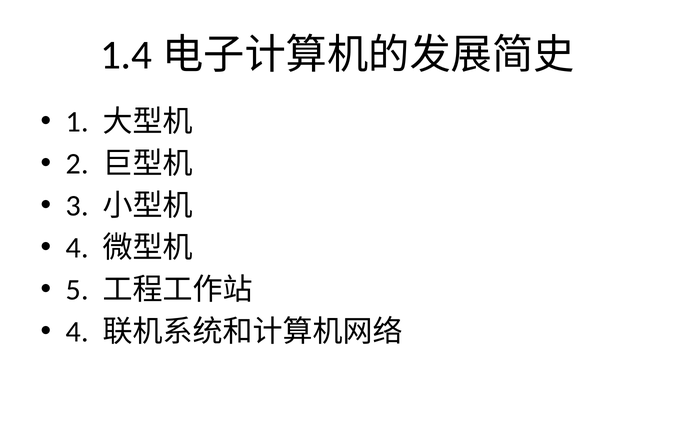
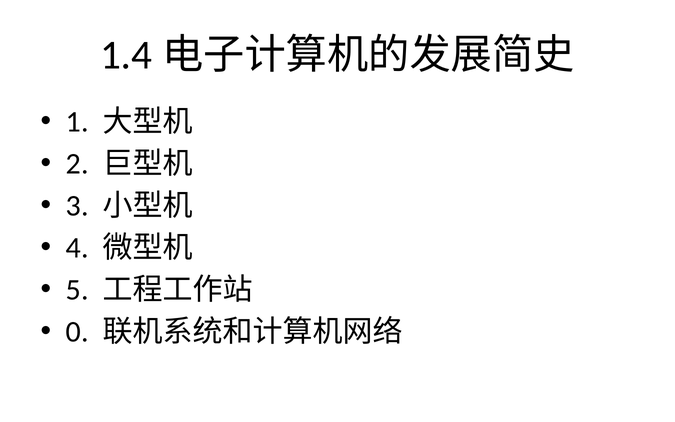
4: 4 -> 0 (77, 332)
